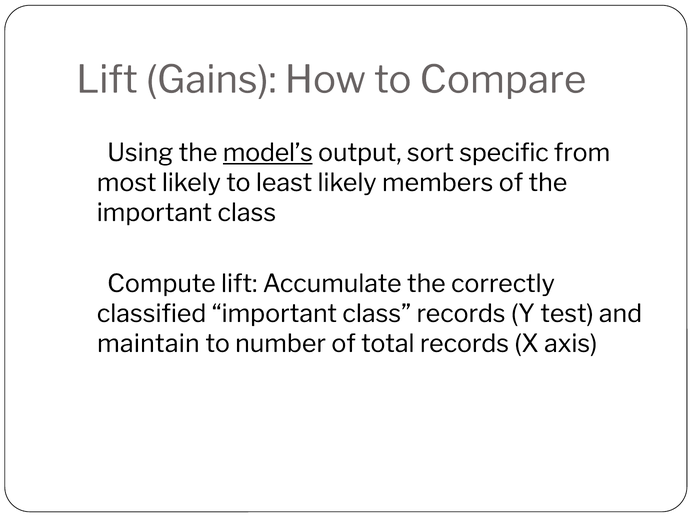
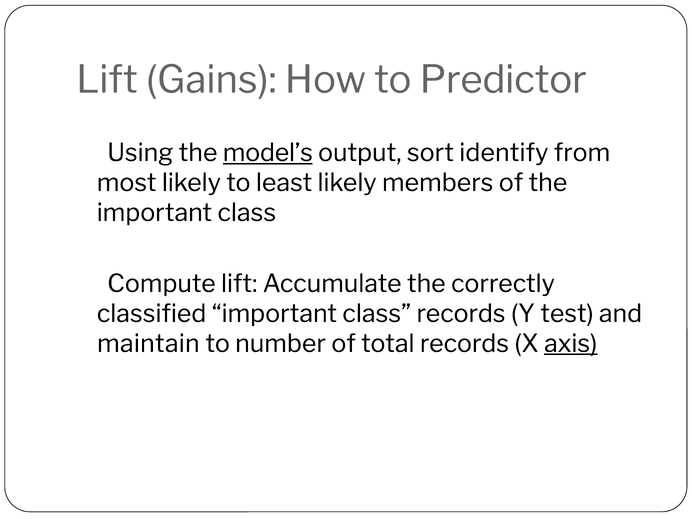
Compare: Compare -> Predictor (503, 80)
specific: specific -> identify (504, 153)
axis underline: none -> present (571, 344)
